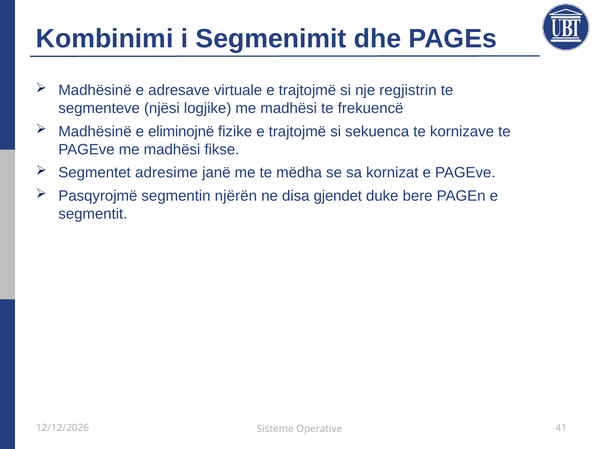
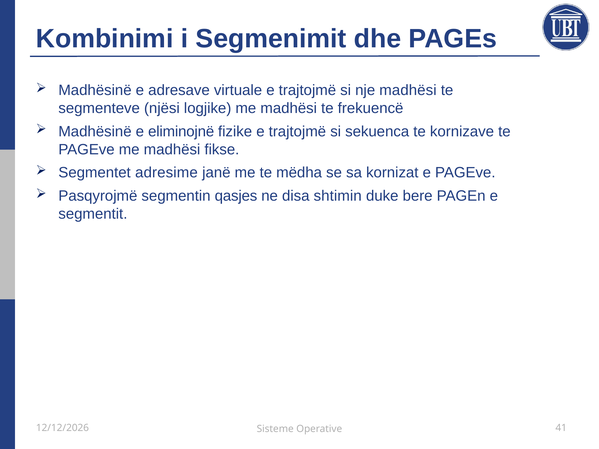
nje regjistrin: regjistrin -> madhësi (408, 90)
njërën: njërën -> qasjes (236, 196)
gjendet: gjendet -> shtimin (338, 196)
